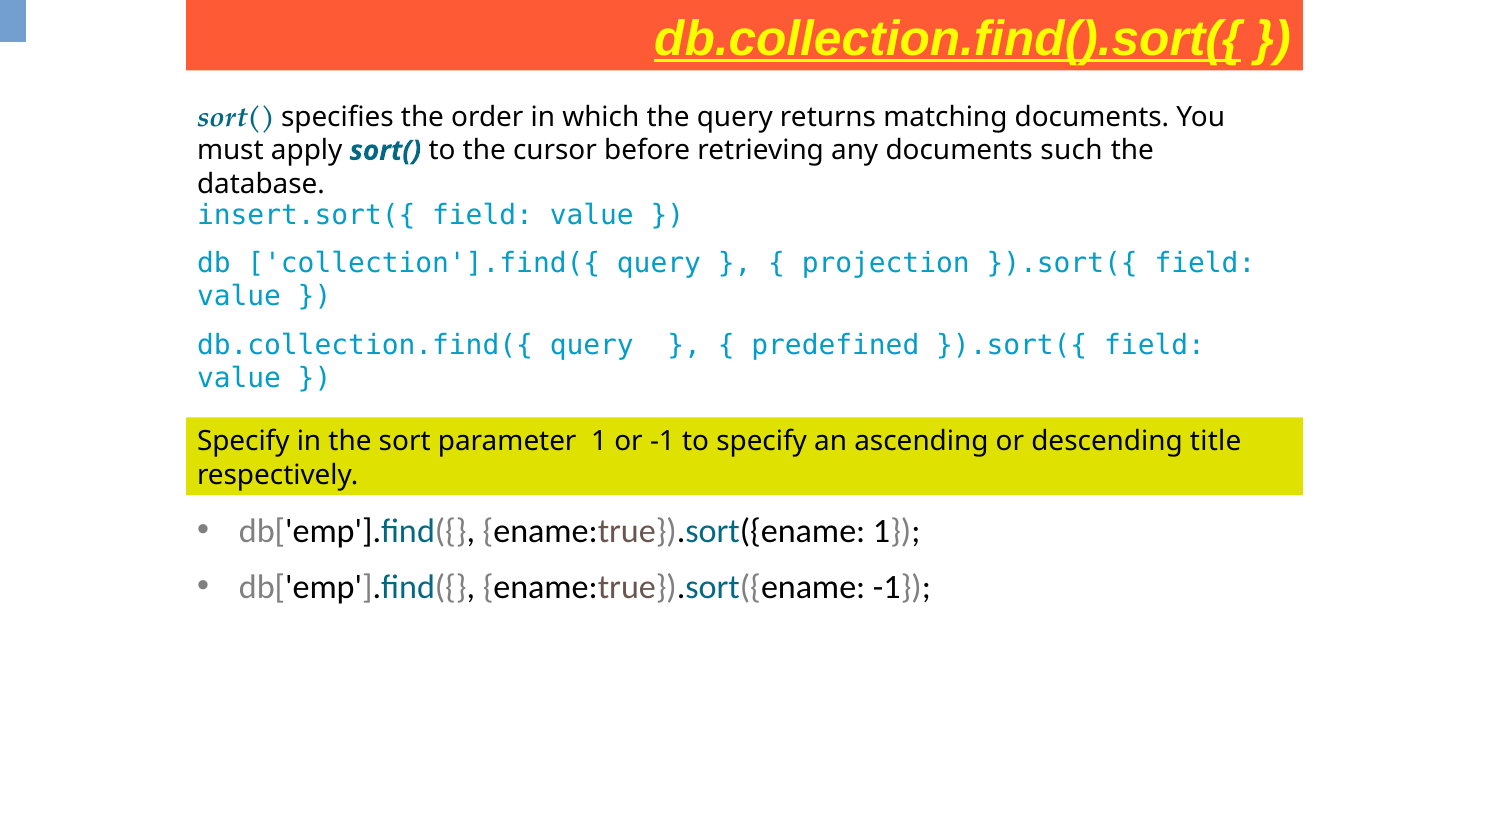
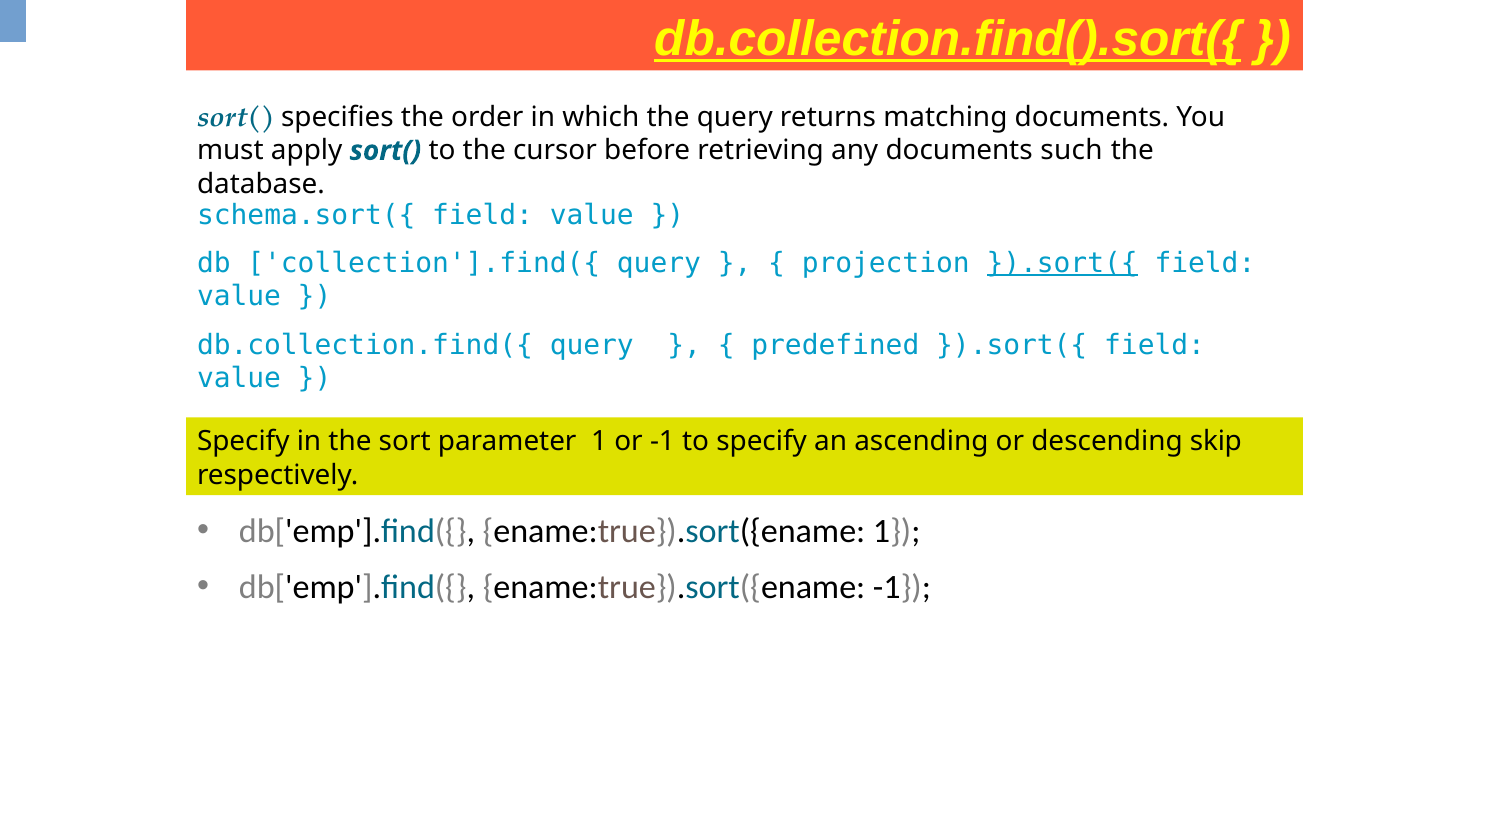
insert.sort({: insert.sort({ -> schema.sort({ (306, 215)
}).sort({ underline: none -> present (1062, 263)
title: title -> skip (1216, 442)
